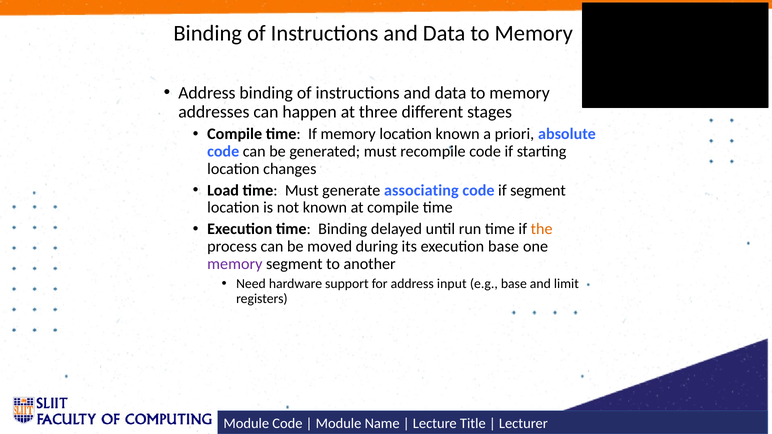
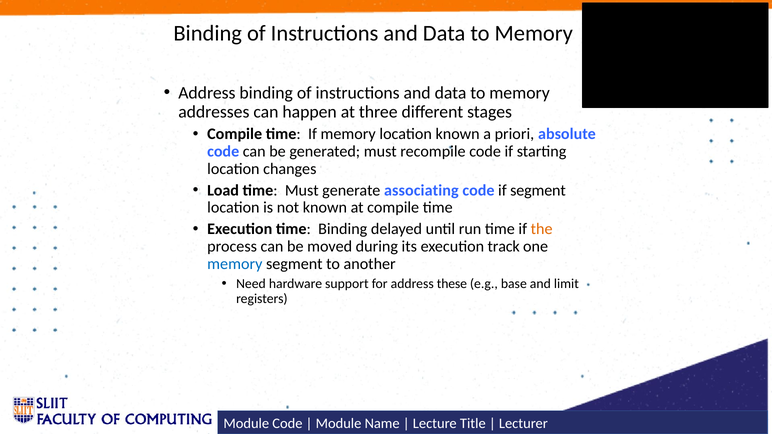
execution base: base -> track (504, 246)
memory colour: purple -> blue (235, 264)
input: input -> these (452, 284)
